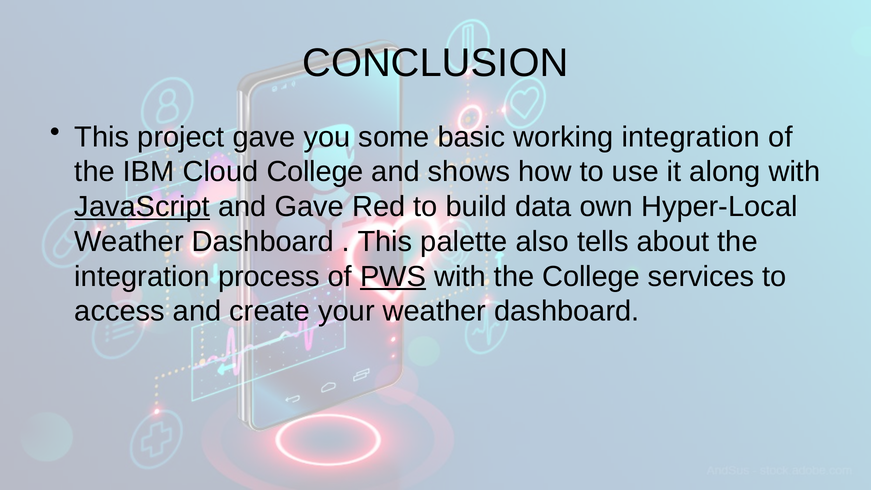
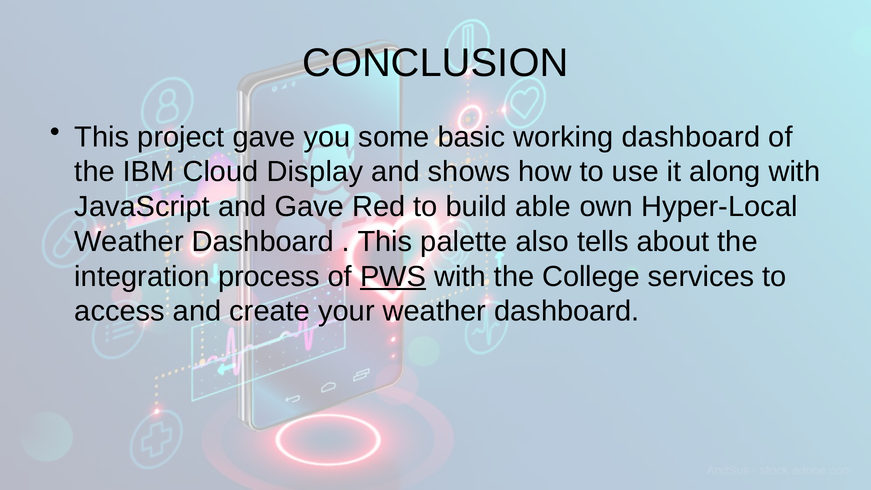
working integration: integration -> dashboard (691, 137)
Cloud College: College -> Display (315, 172)
JavaScript underline: present -> none (142, 207)
data: data -> able (543, 207)
